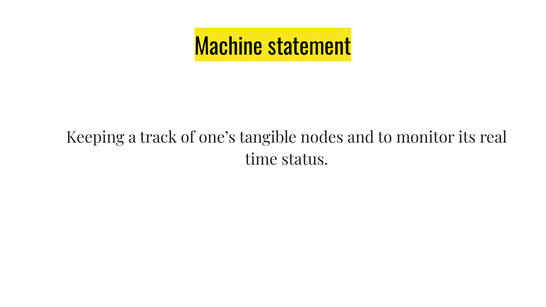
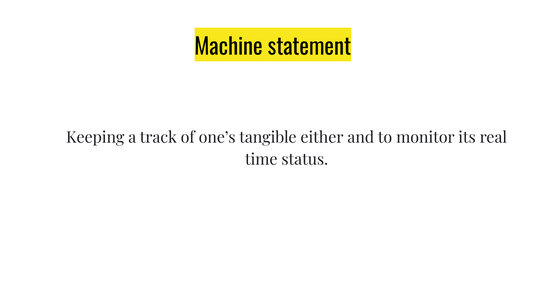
nodes: nodes -> either (322, 138)
